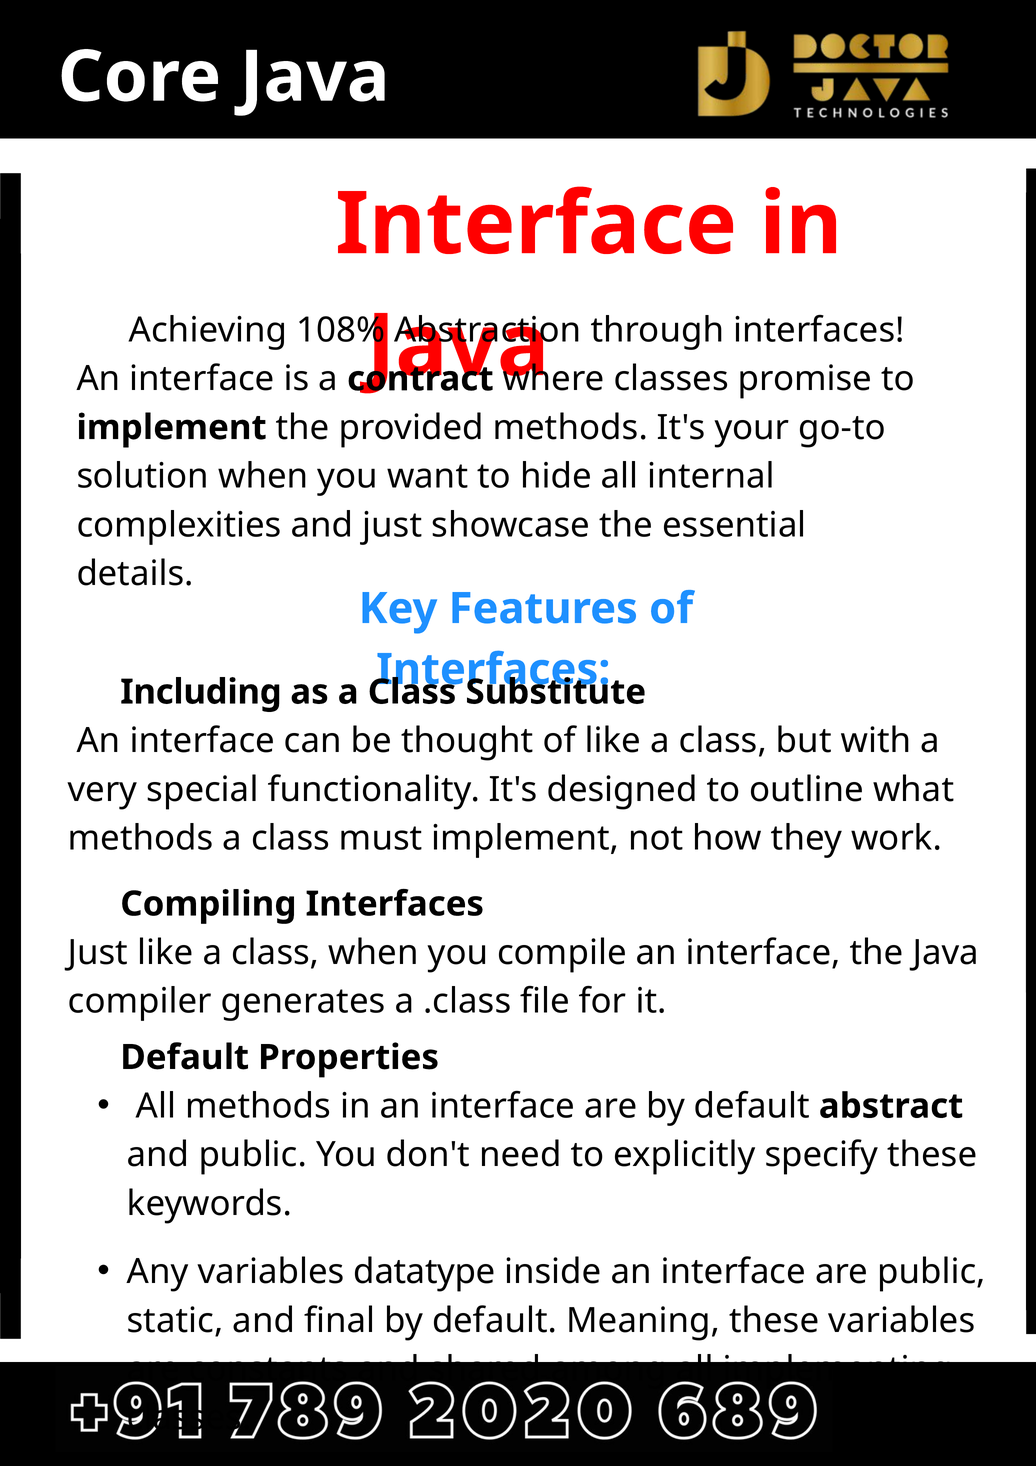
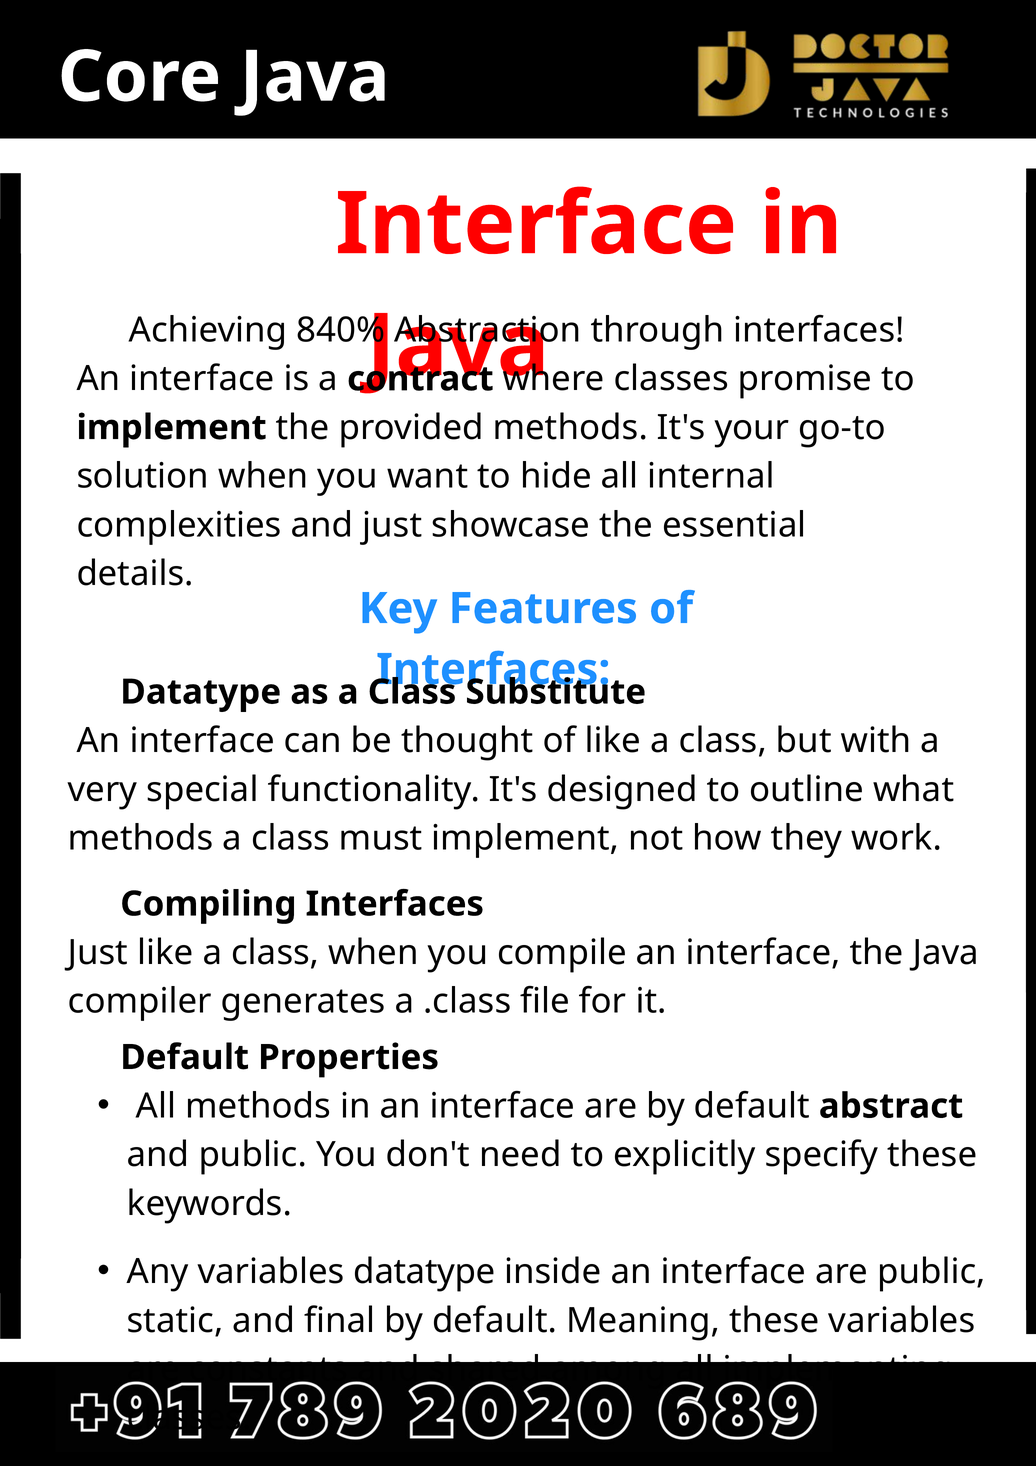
108%: 108% -> 840% (341, 330)
Including: Including -> Datatype (201, 692)
